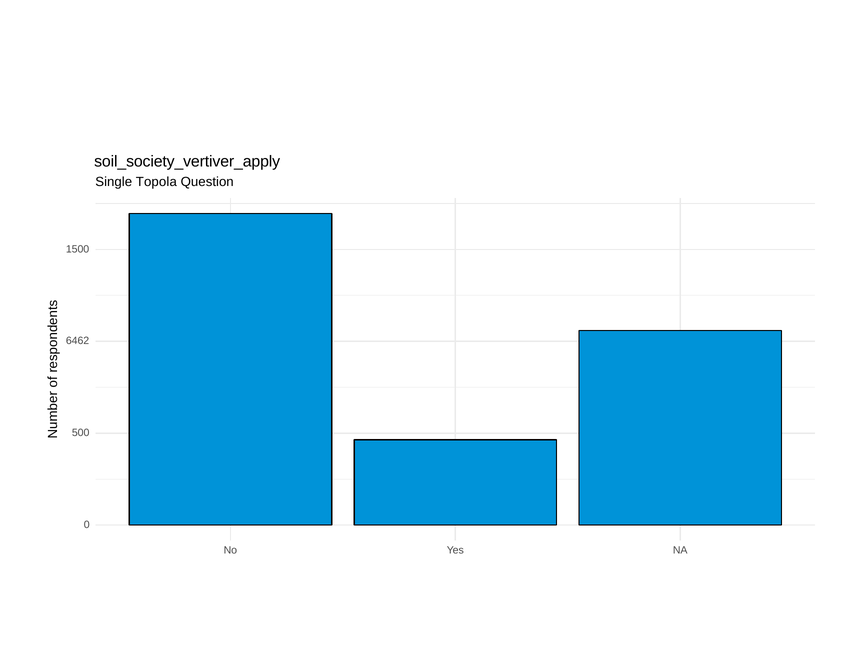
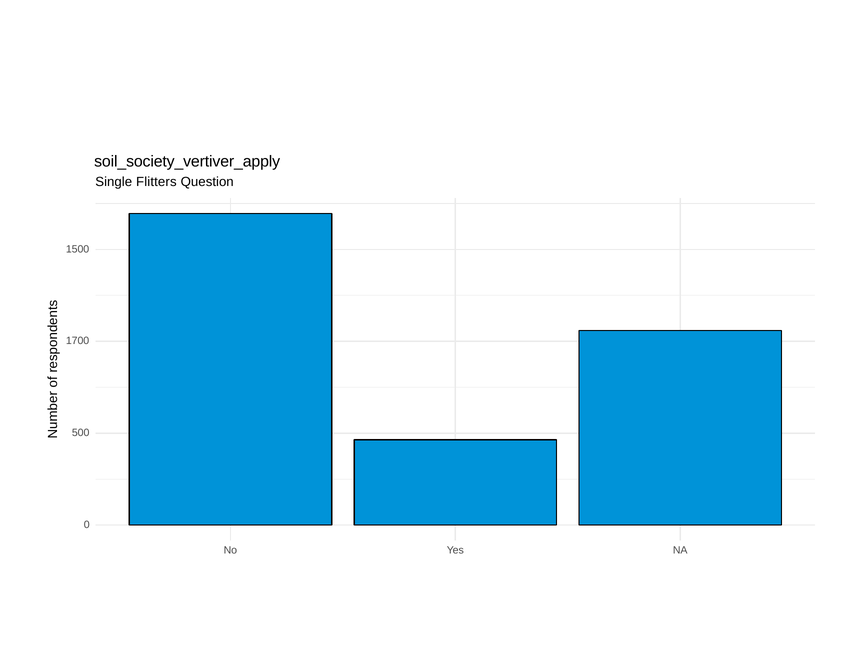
Topola: Topola -> Flitters (156, 182)
6462: 6462 -> 1700 (78, 341)
